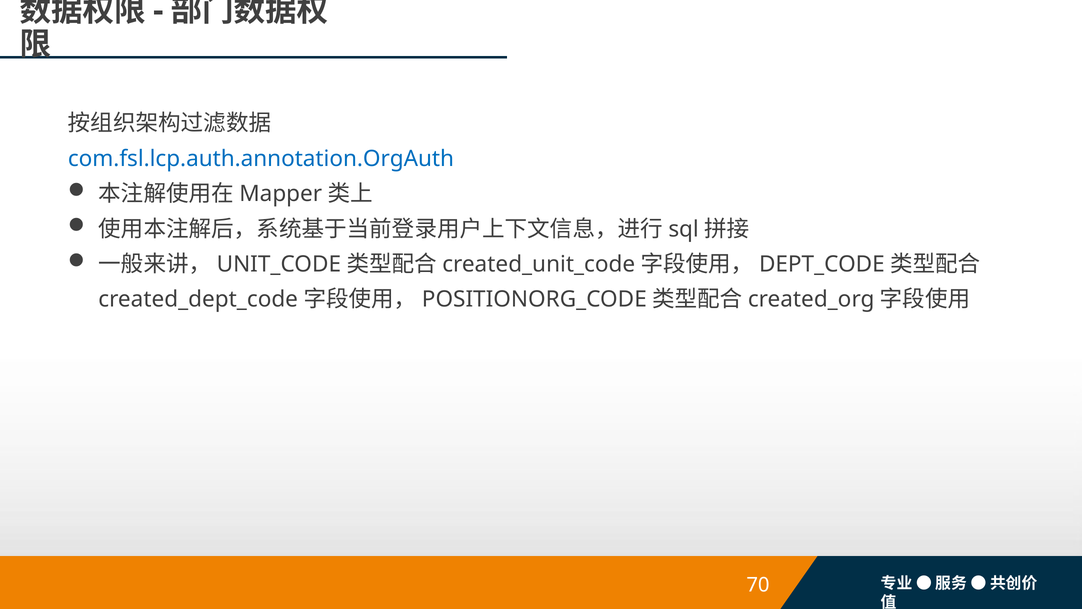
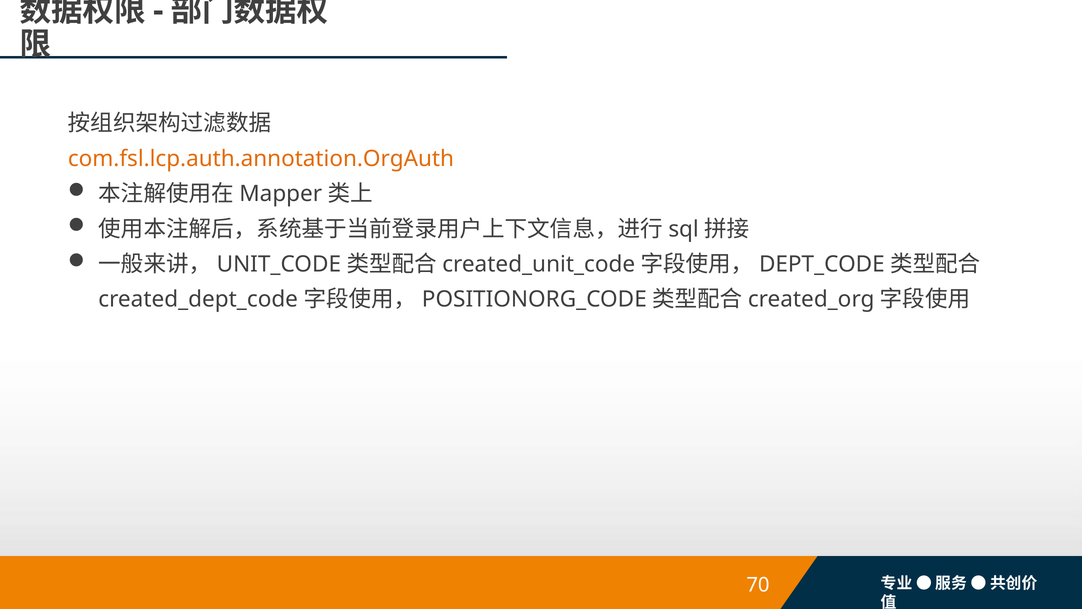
com.fsl.lcp.auth.annotation.OrgAuth colour: blue -> orange (261, 159)
